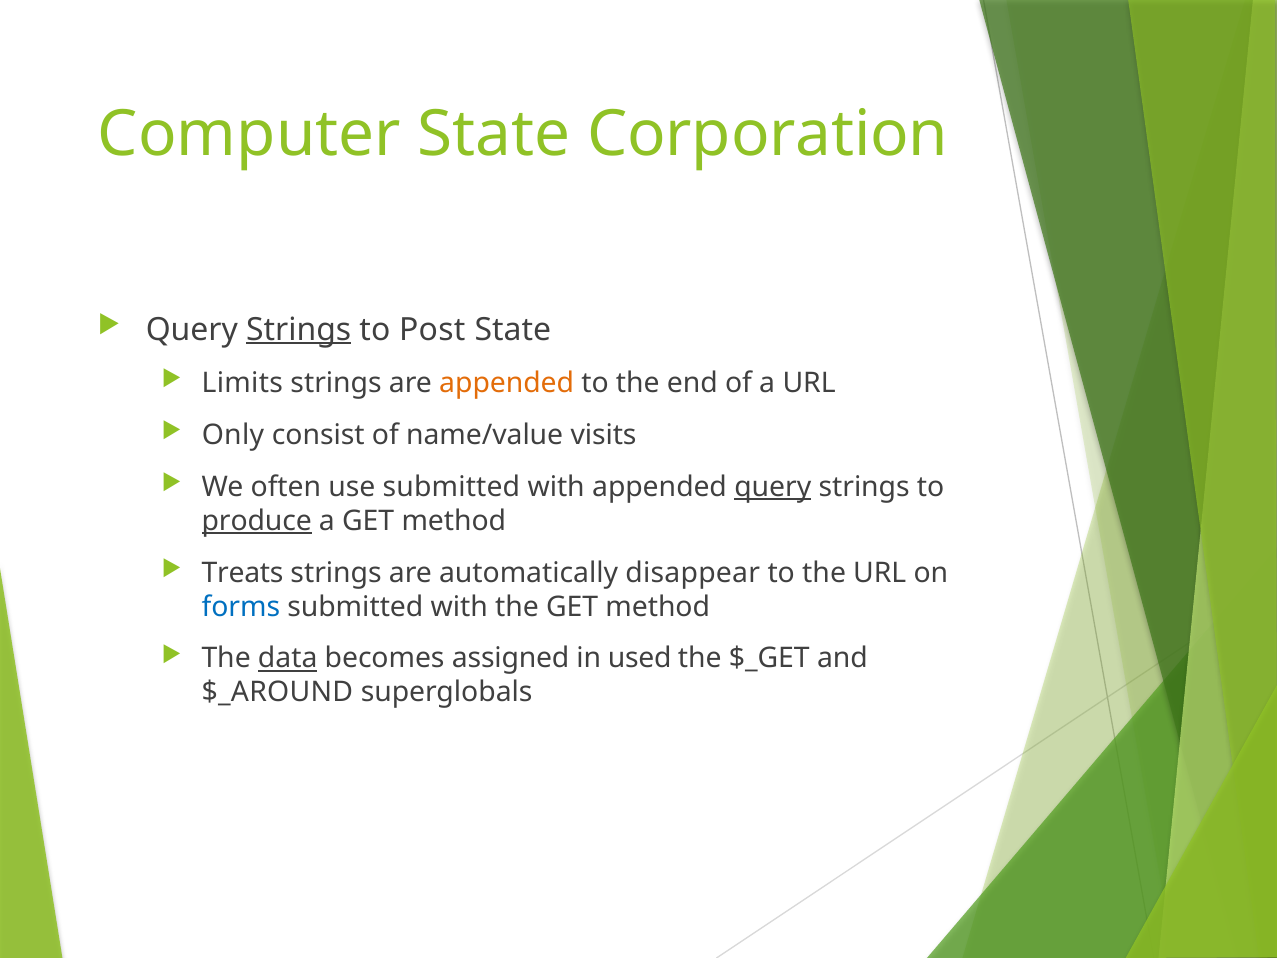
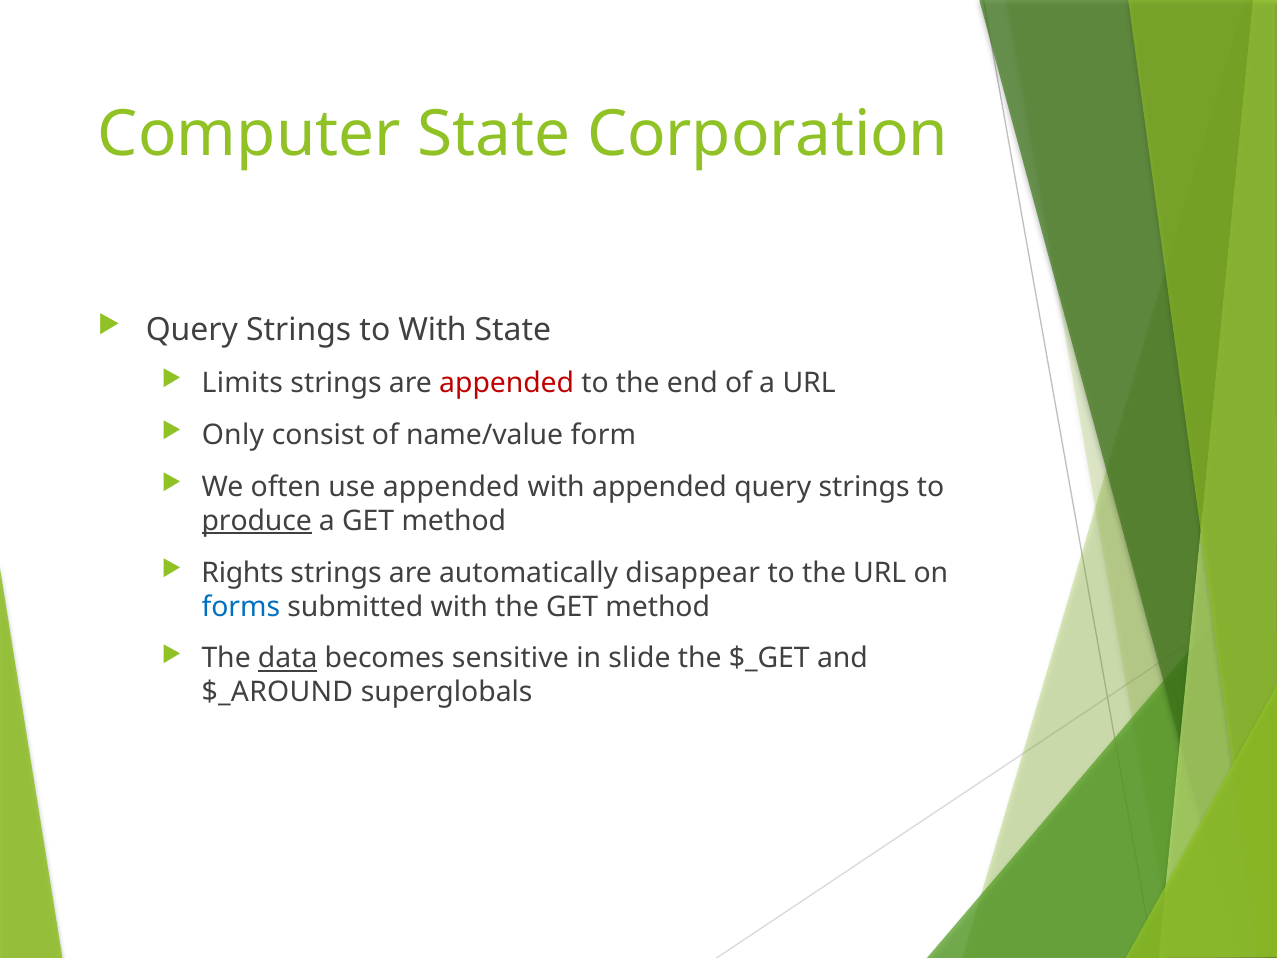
Strings underline: present -> none (299, 330)
to Post: Post -> With (433, 330)
appended colour: orange -> red (507, 383)
visits: visits -> form (603, 435)
use submitted: submitted -> appended (451, 487)
query underline: present -> none (773, 487)
Treats: Treats -> Rights (243, 573)
assigned: assigned -> sensitive (510, 658)
used: used -> slide (639, 658)
